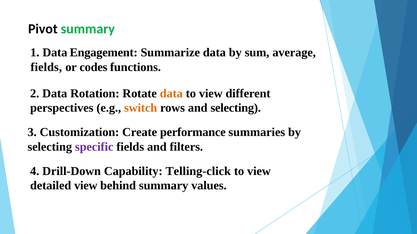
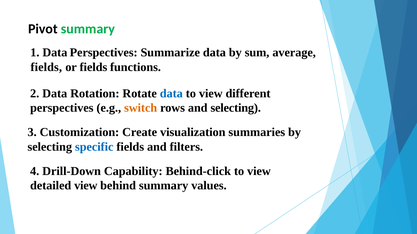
Data Engagement: Engagement -> Perspectives (104, 53)
or codes: codes -> fields (93, 67)
data colour: orange -> blue (171, 94)
performance: performance -> visualization (193, 133)
specific colour: purple -> blue (94, 147)
Telling-click: Telling-click -> Behind-click (198, 171)
